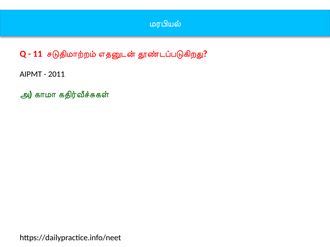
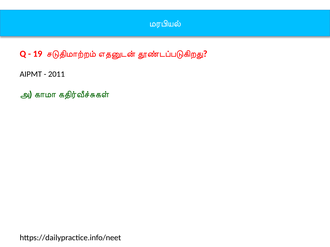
11: 11 -> 19 (38, 54)
